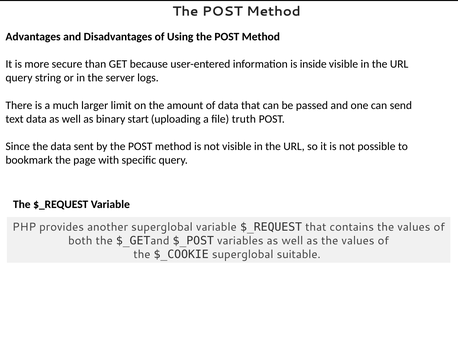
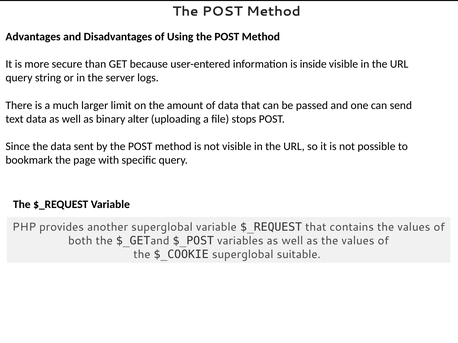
start: start -> alter (138, 119)
truth: truth -> stops (244, 119)
